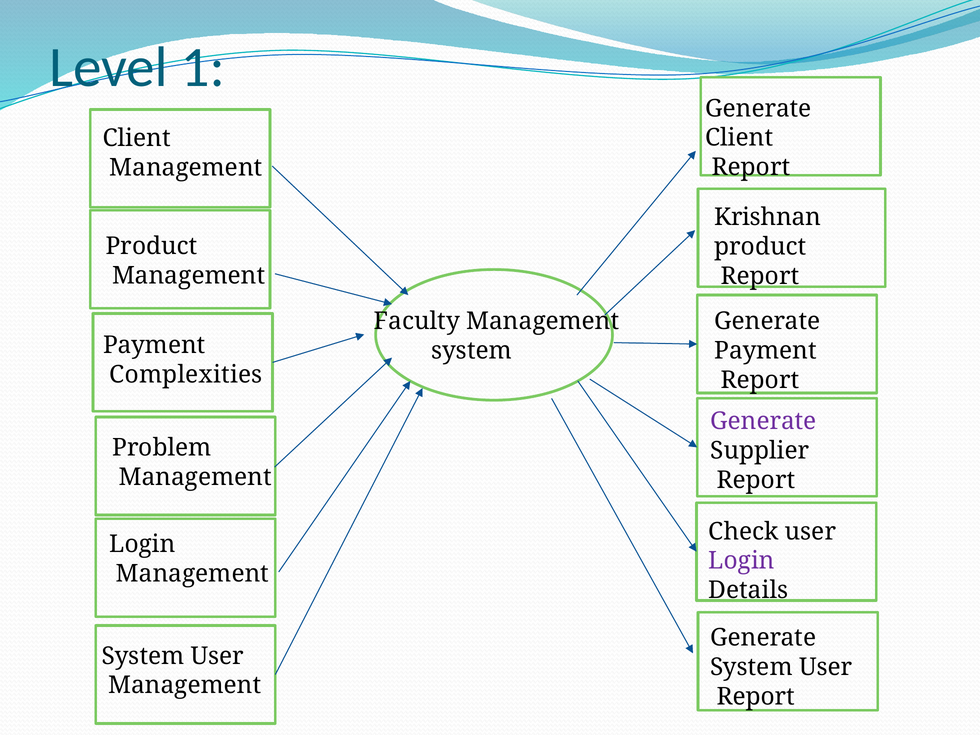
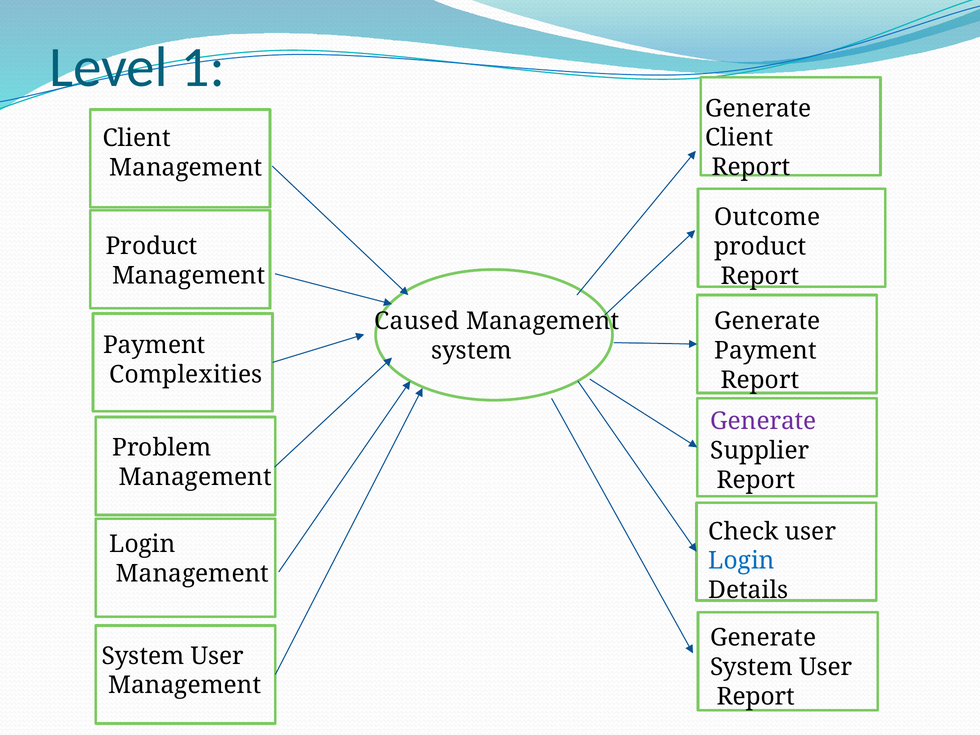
Krishnan: Krishnan -> Outcome (767, 217)
Faculty: Faculty -> Caused (417, 321)
Login colour: purple -> blue (742, 561)
